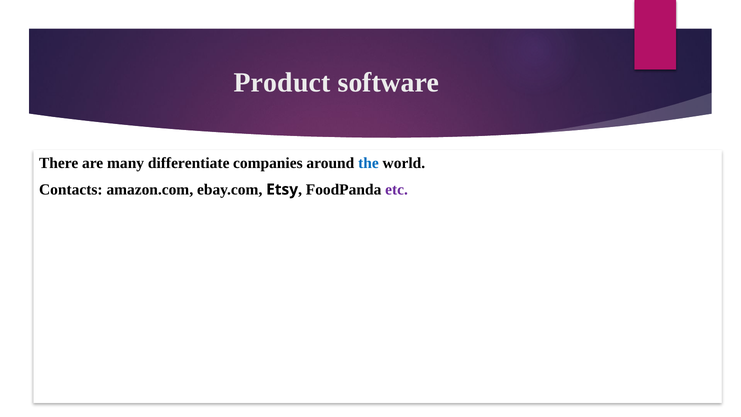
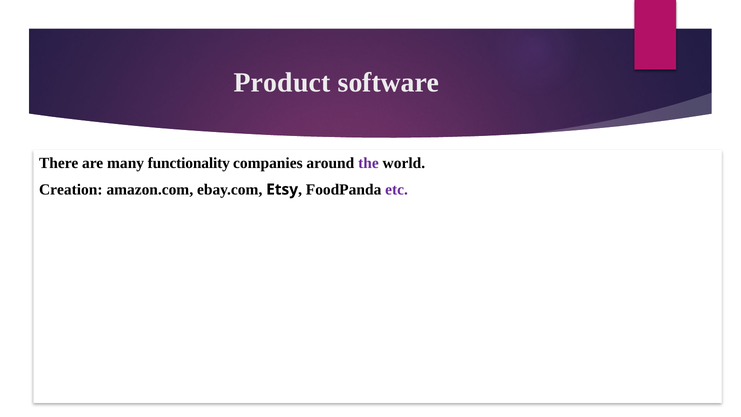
differentiate: differentiate -> functionality (189, 163)
the colour: blue -> purple (368, 163)
Contacts: Contacts -> Creation (71, 189)
